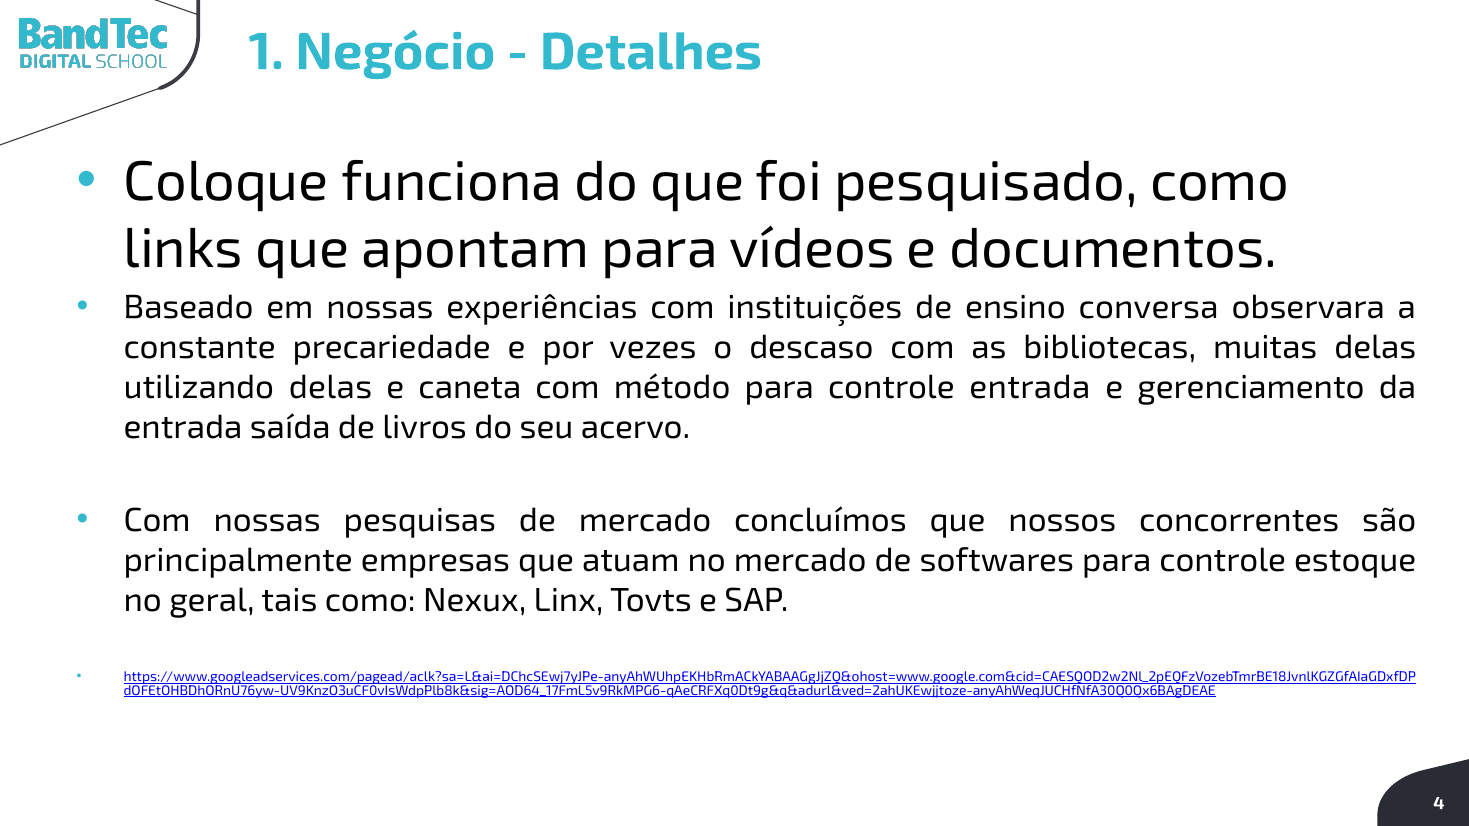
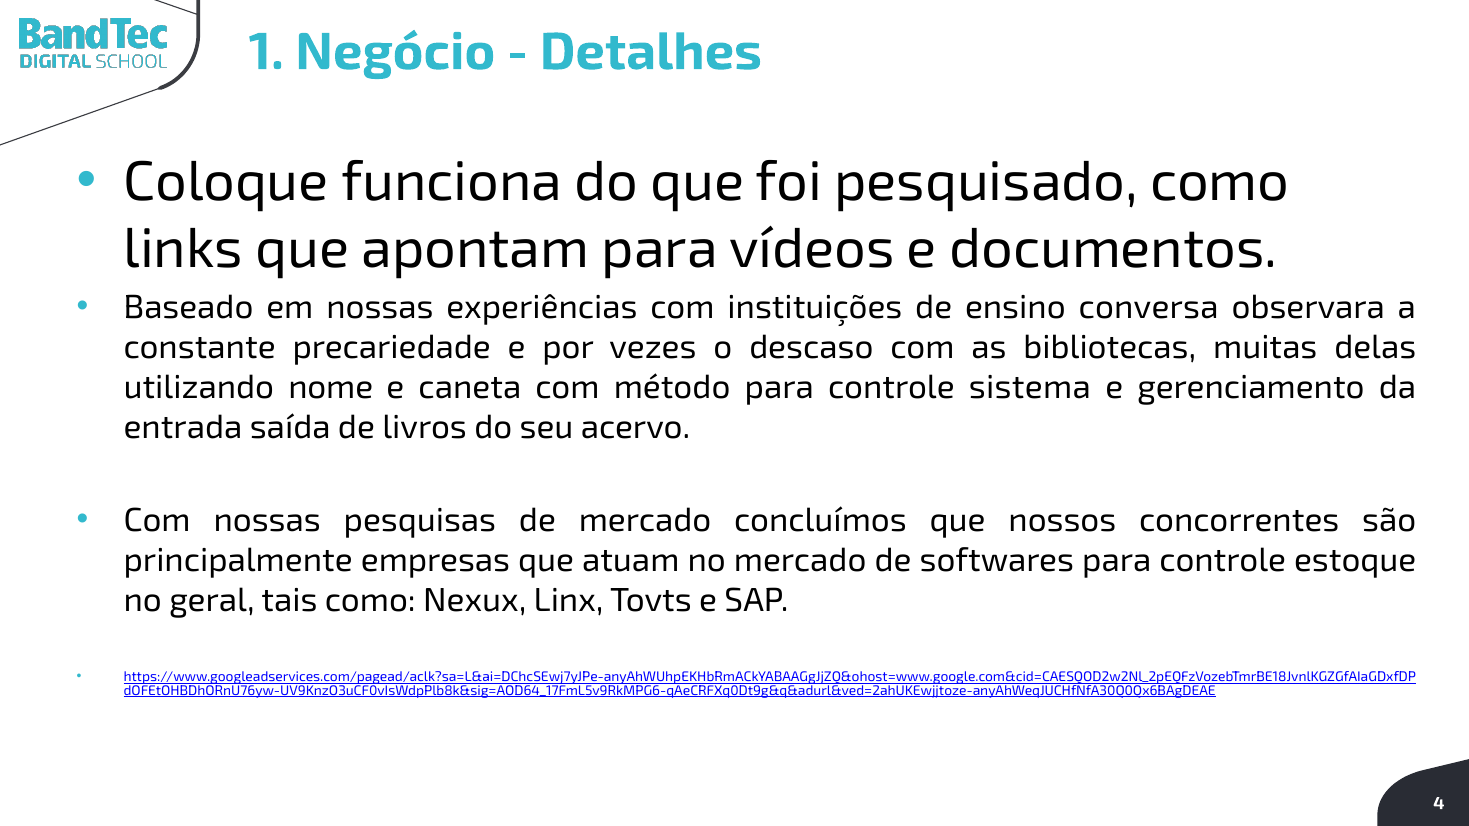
utilizando delas: delas -> nome (331, 388)
controle entrada: entrada -> sistema (1030, 388)
